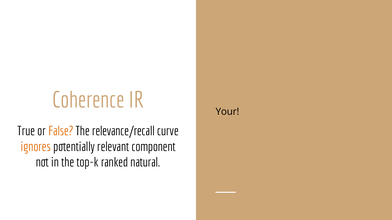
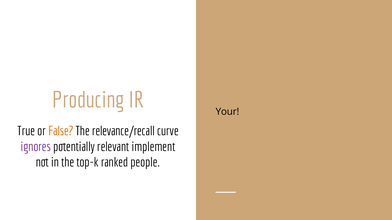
Coherence: Coherence -> Producing (88, 100)
ignores colour: orange -> purple (36, 147)
component: component -> implement (153, 147)
natural: natural -> people (145, 163)
